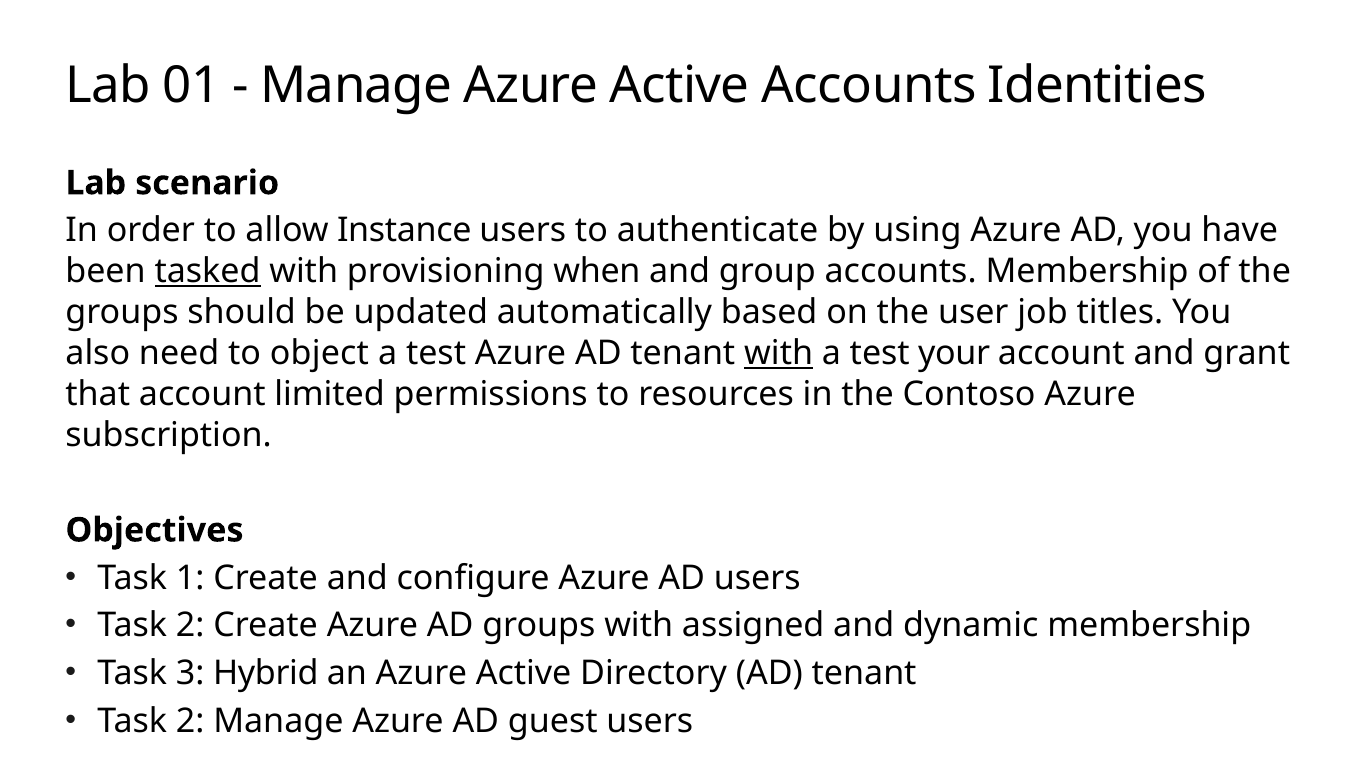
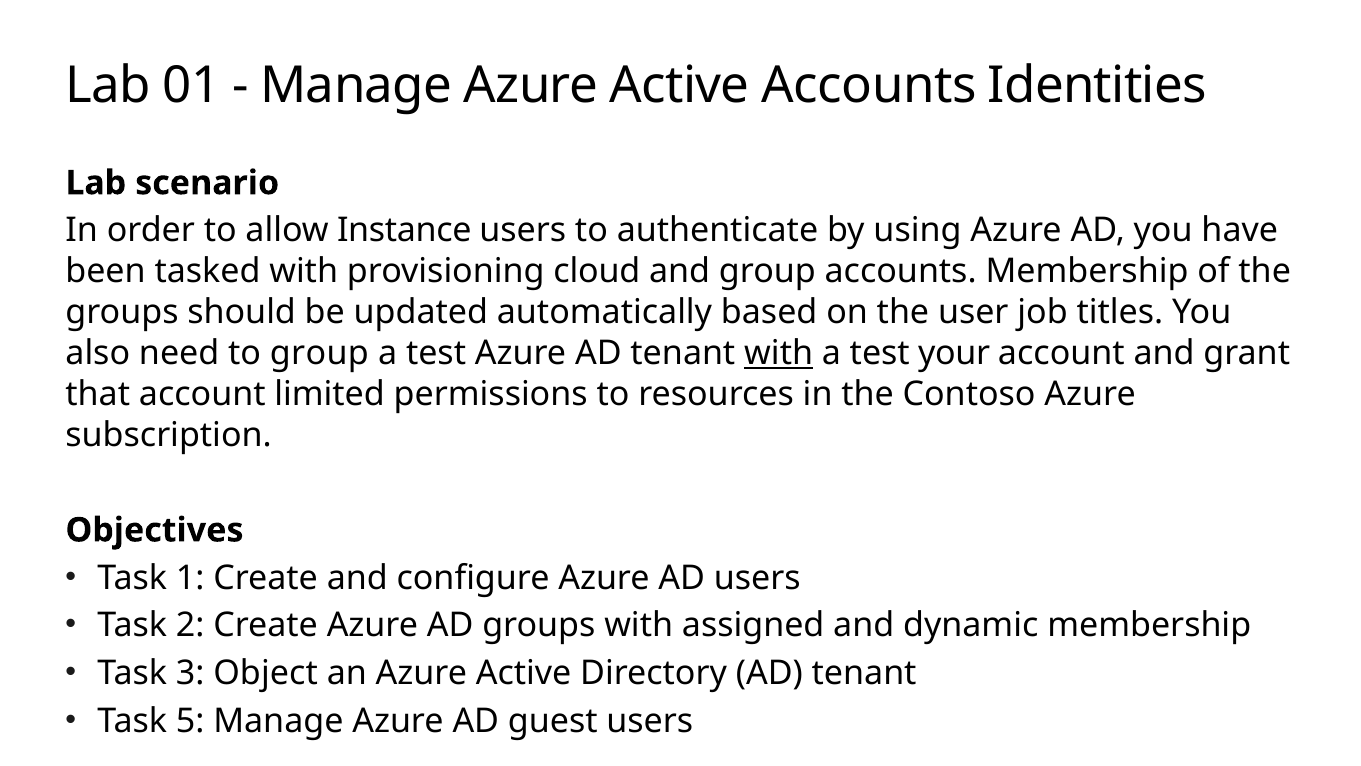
tasked underline: present -> none (208, 271)
when: when -> cloud (597, 271)
to object: object -> group (319, 353)
Hybrid: Hybrid -> Object (266, 673)
2: 2 -> 5 (190, 720)
